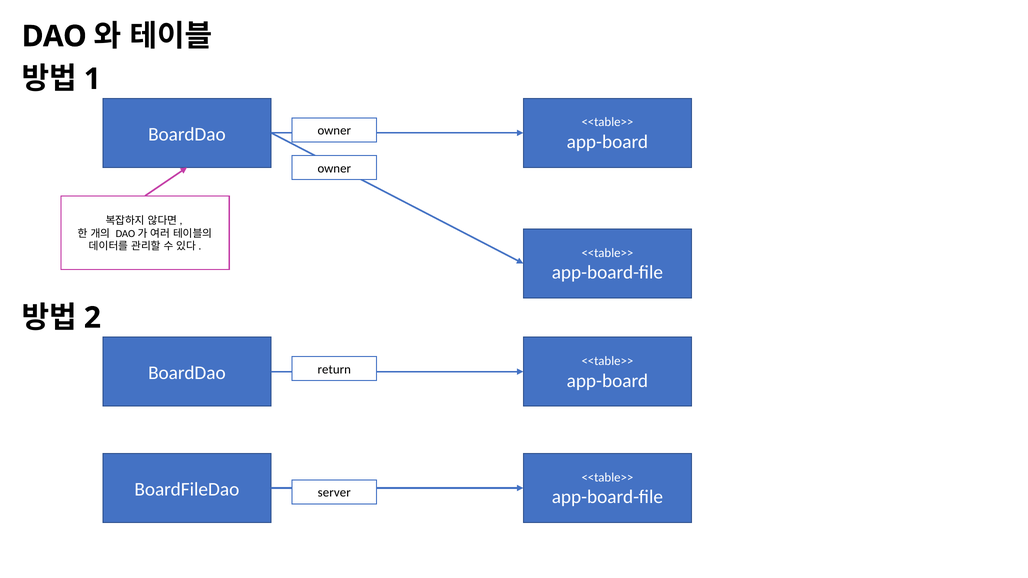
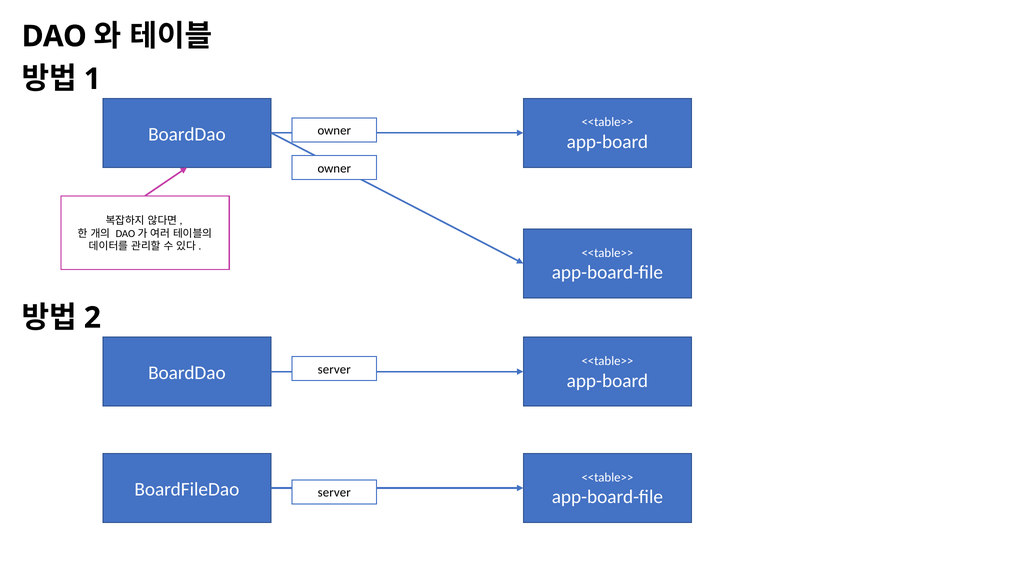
return: return -> server (334, 370)
